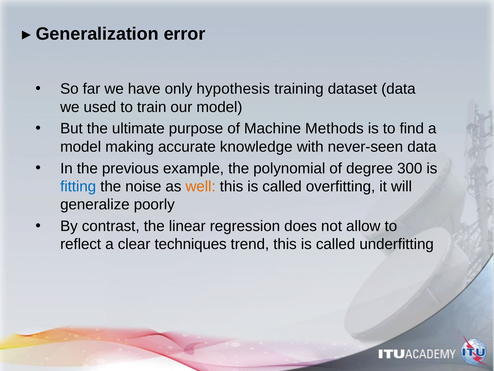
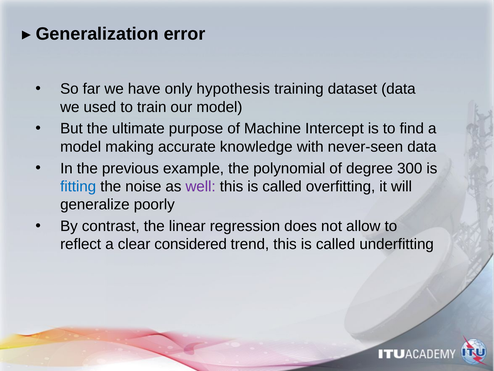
Methods: Methods -> Intercept (334, 128)
well colour: orange -> purple (201, 186)
techniques: techniques -> considered (191, 244)
